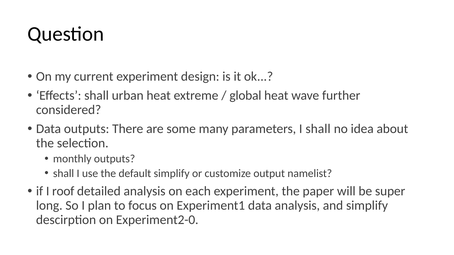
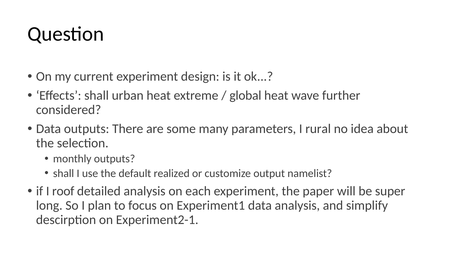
I shall: shall -> rural (318, 129)
default simplify: simplify -> realized (172, 174)
Experiment2-0: Experiment2-0 -> Experiment2-1 (157, 220)
